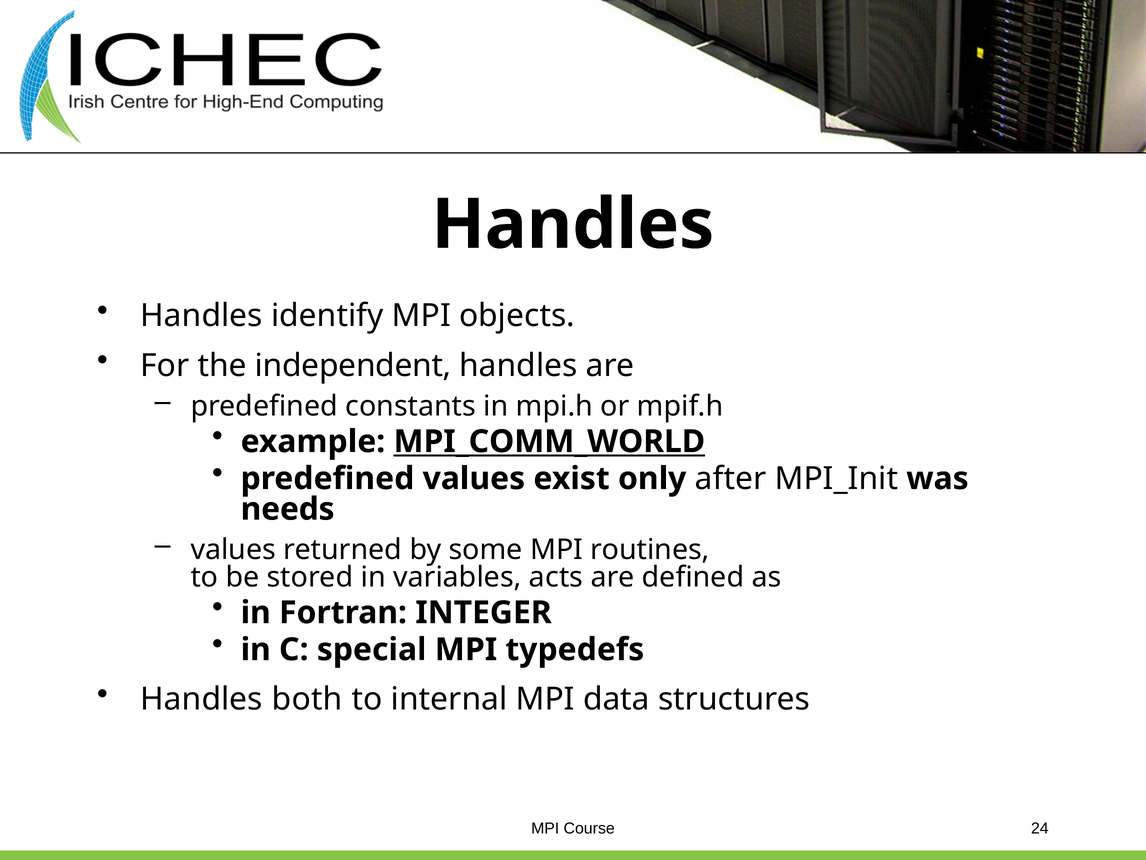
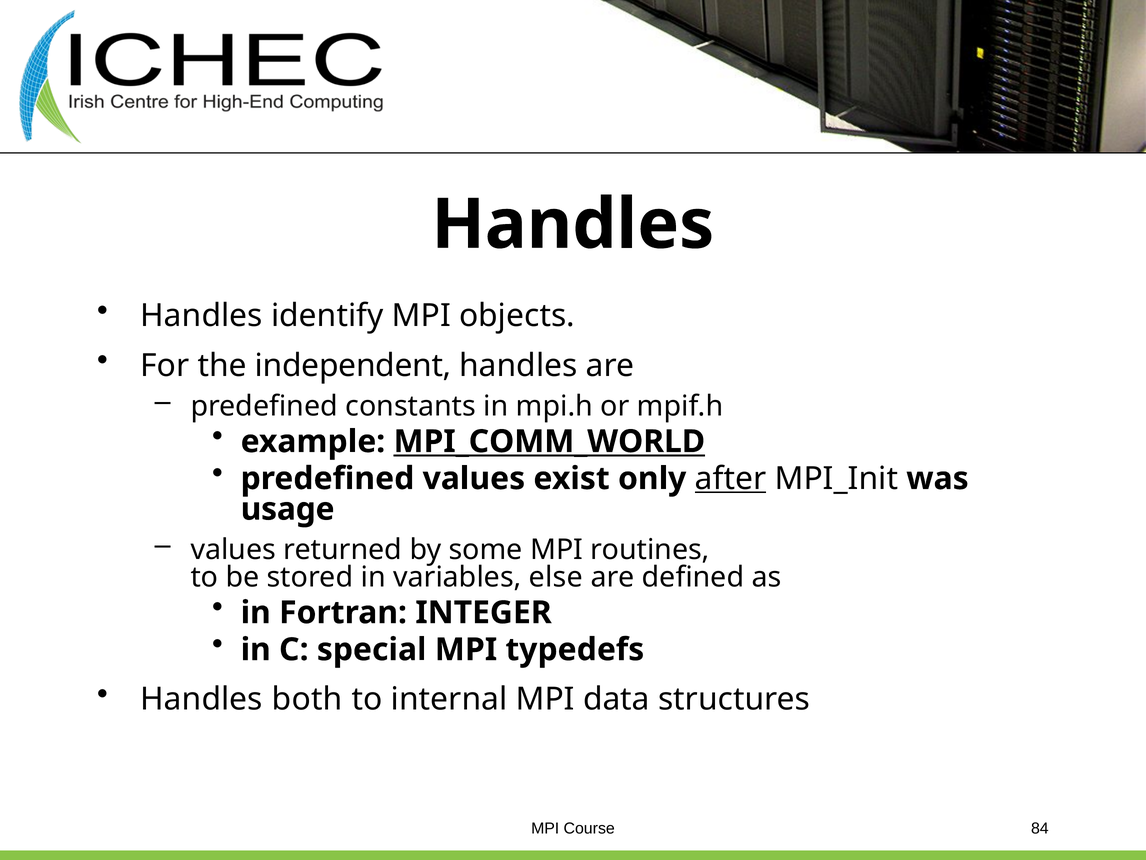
after underline: none -> present (731, 478)
needs: needs -> usage (288, 509)
acts: acts -> else (556, 577)
24: 24 -> 84 (1040, 828)
